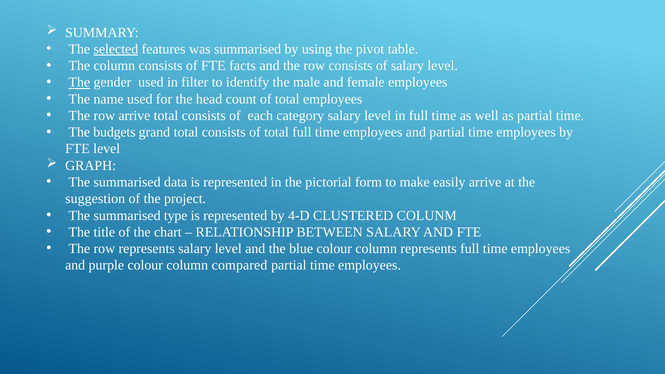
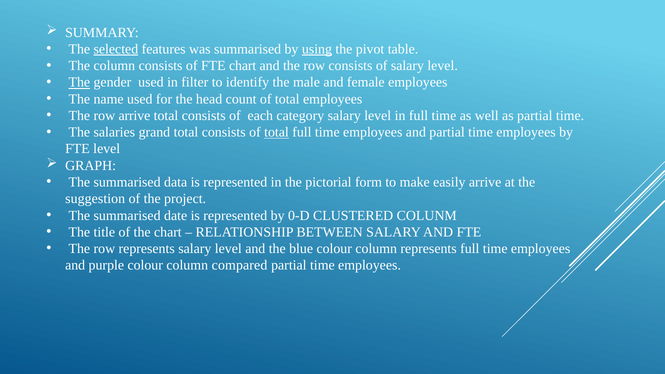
using underline: none -> present (317, 49)
FTE facts: facts -> chart (243, 66)
budgets: budgets -> salaries (114, 132)
total underline: none -> present (276, 132)
type: type -> date (176, 215)
4-D: 4-D -> 0-D (299, 215)
